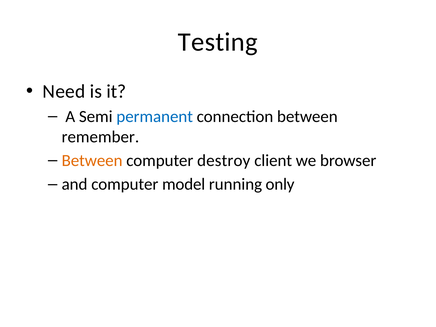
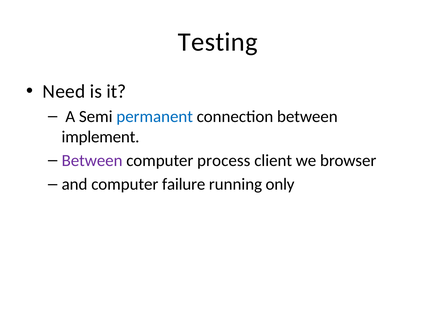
remember: remember -> implement (101, 137)
Between colour: orange -> purple (92, 161)
destroy: destroy -> process (224, 161)
model: model -> failure (184, 184)
